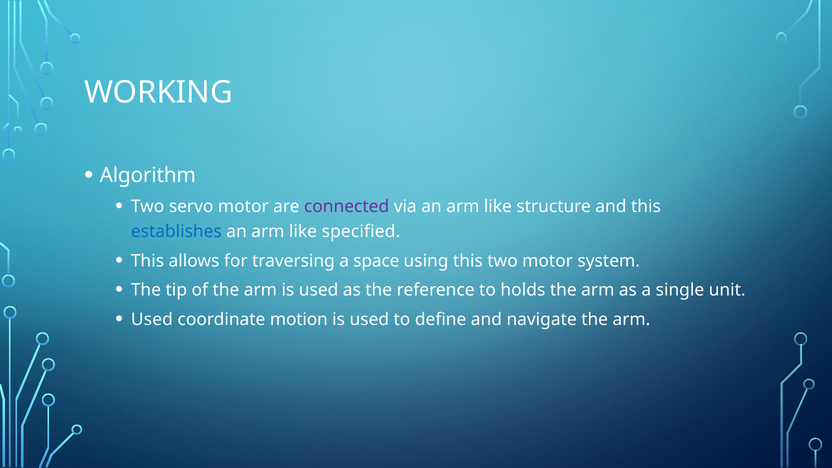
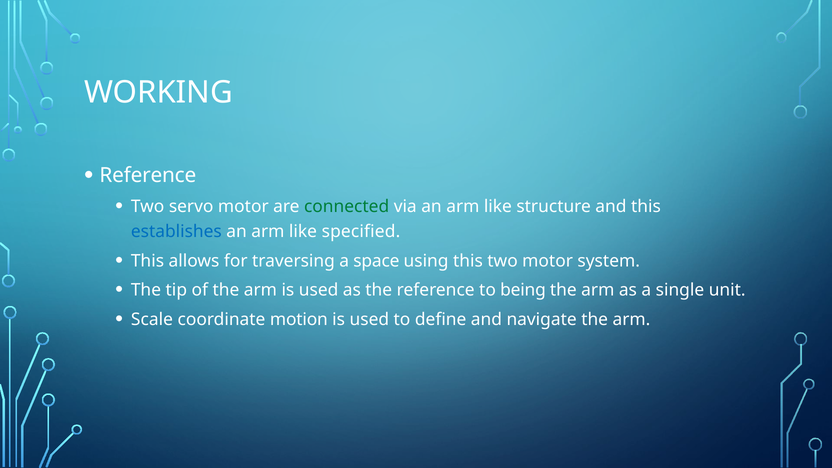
Algorithm: Algorithm -> Reference (148, 176)
connected colour: purple -> green (347, 207)
holds: holds -> being (523, 290)
Used: Used -> Scale (152, 319)
